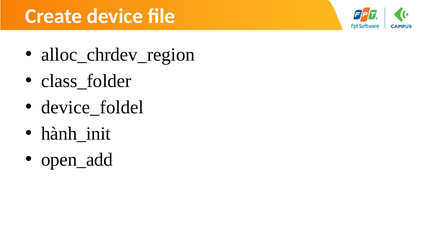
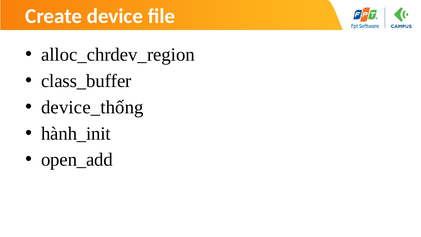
class_folder: class_folder -> class_buffer (86, 81)
device_foldel: device_foldel -> device_thống (92, 107)
